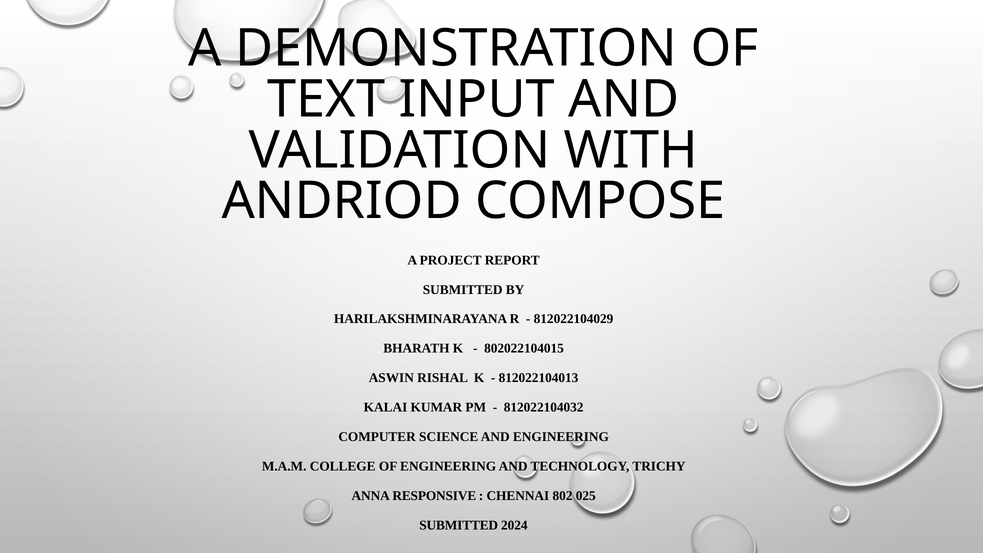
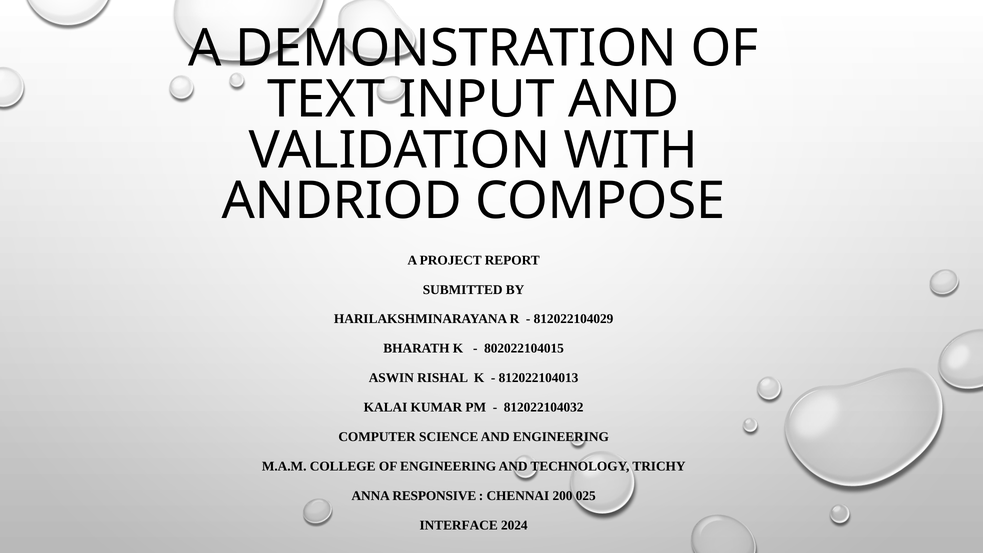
802: 802 -> 200 (563, 496)
SUBMITTED: SUBMITTED -> INTERFACE (459, 525)
